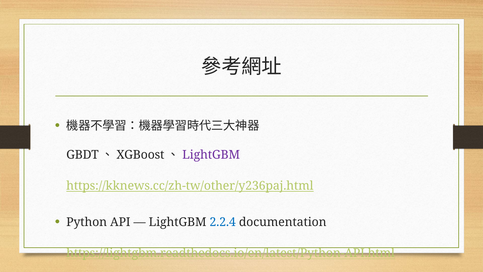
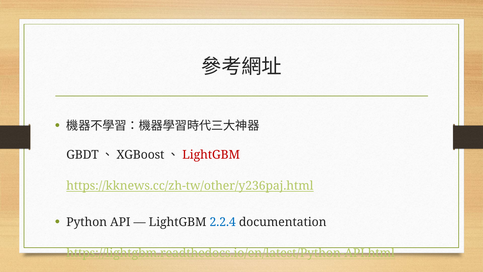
LightGBM colour: purple -> red (211, 155)
